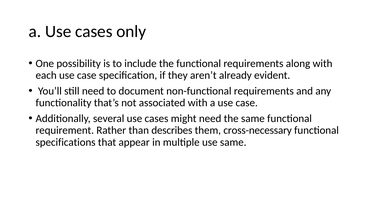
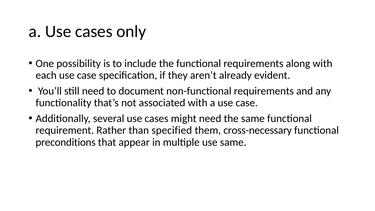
describes: describes -> specified (172, 130)
specifications: specifications -> preconditions (66, 142)
